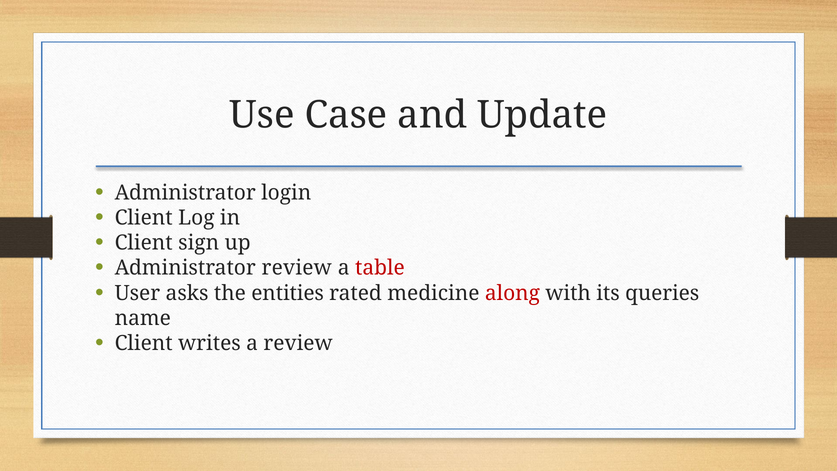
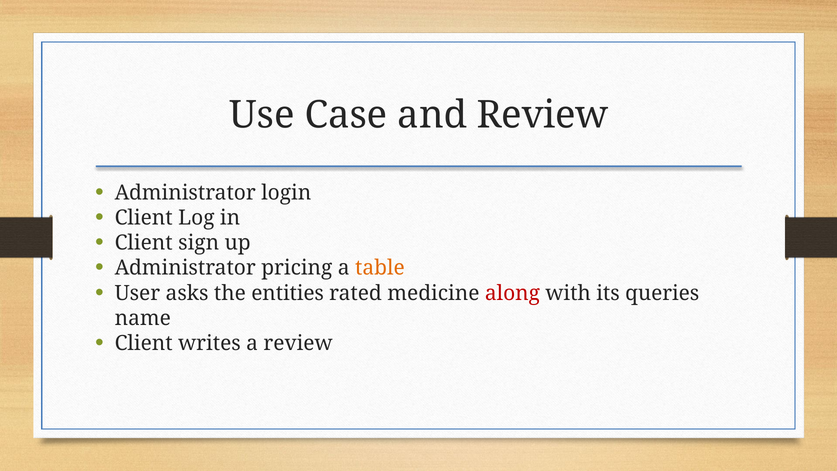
and Update: Update -> Review (543, 115)
Administrator review: review -> pricing (297, 268)
table colour: red -> orange (380, 268)
